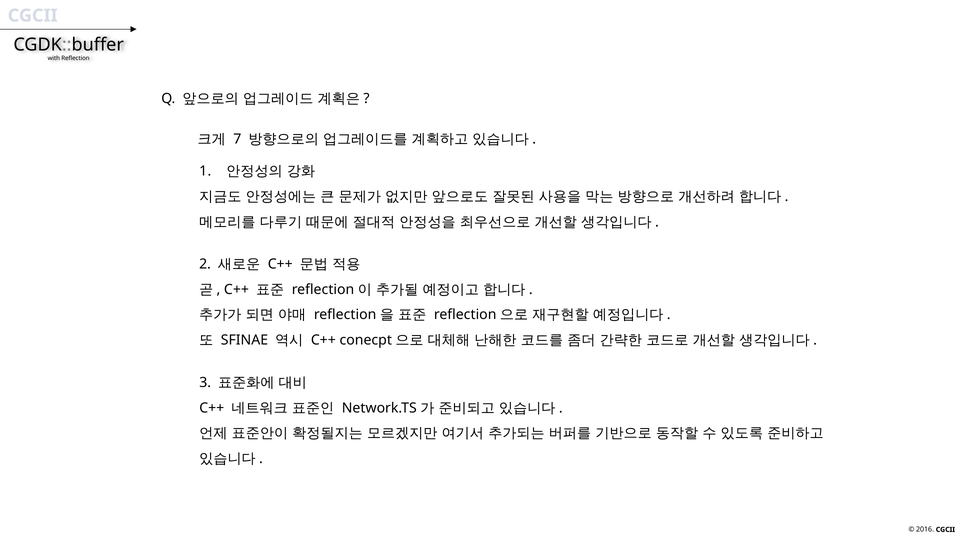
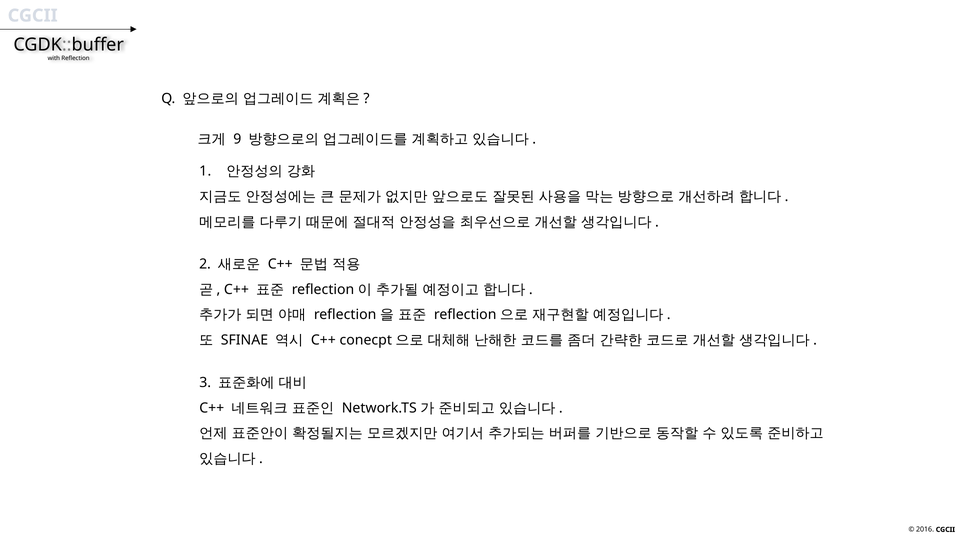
7: 7 -> 9 (237, 139)
